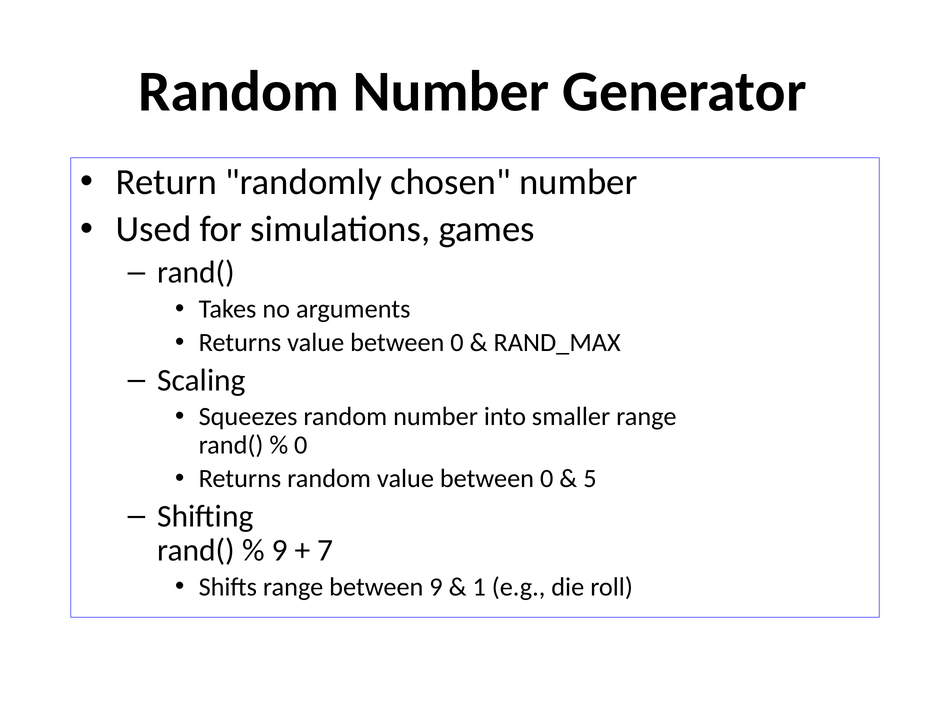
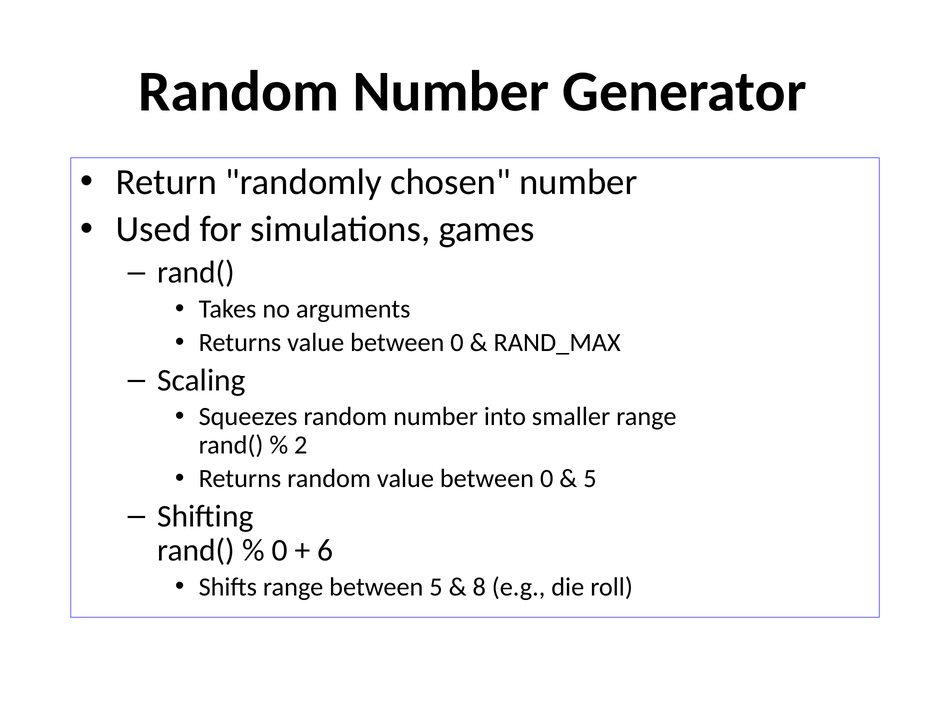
0: 0 -> 2 (301, 445)
9: 9 -> 0 (280, 550)
7: 7 -> 6 (325, 550)
between 9: 9 -> 5 (436, 586)
1: 1 -> 8 (479, 586)
